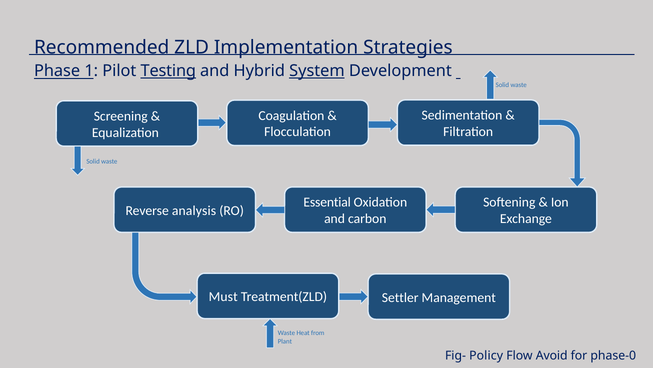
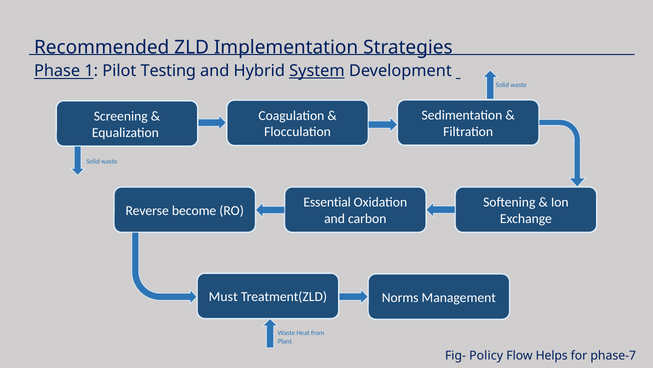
Testing underline: present -> none (168, 71)
analysis: analysis -> become (194, 210)
Settler: Settler -> Norms (400, 297)
Avoid: Avoid -> Helps (552, 355)
phase-0: phase-0 -> phase-7 (613, 355)
